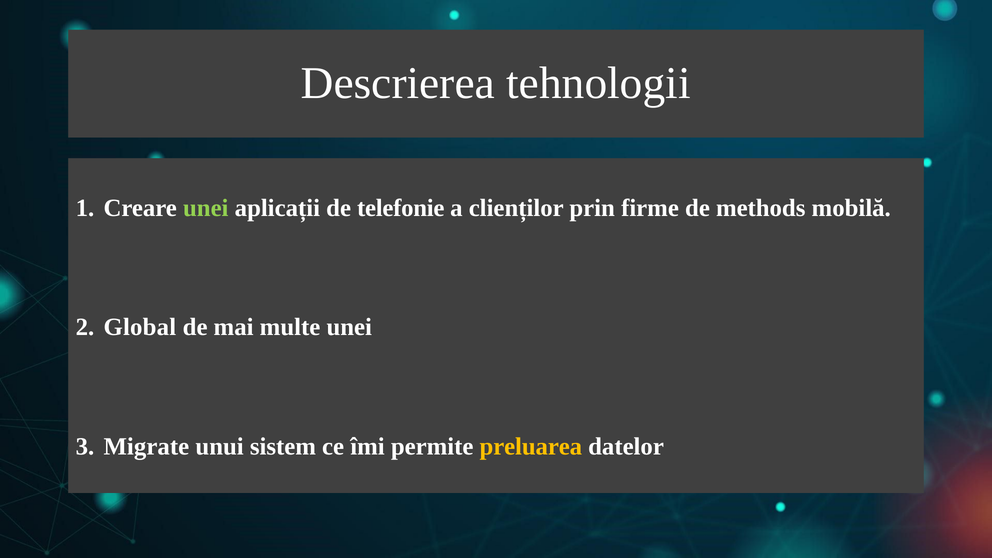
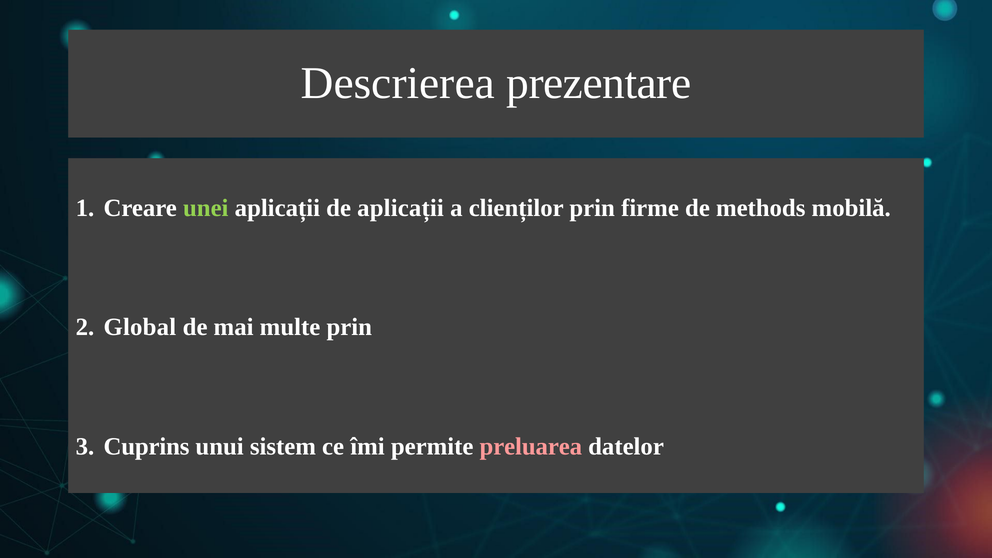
tehnologii: tehnologii -> prezentare (599, 83)
de telefonie: telefonie -> aplicații (401, 208)
multe unei: unei -> prin (349, 327)
Migrate: Migrate -> Cuprins (146, 446)
preluarea colour: yellow -> pink (531, 446)
